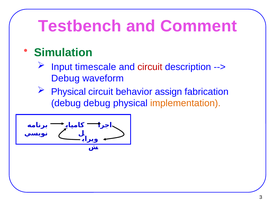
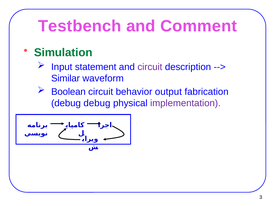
timescale: timescale -> statement (96, 67)
circuit colour: red -> purple (150, 67)
Debug: Debug -> Similar (66, 78)
Physical: Physical -> Boolean (68, 92)
assign: assign -> output (168, 92)
implementation colour: orange -> purple (185, 103)
